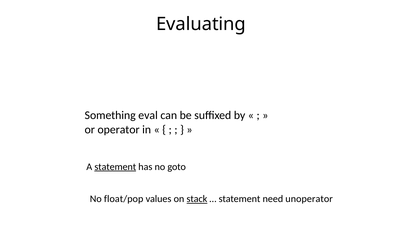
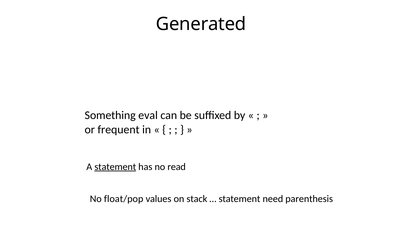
Evaluating: Evaluating -> Generated (201, 24)
operator: operator -> frequent (119, 130)
goto: goto -> read (177, 167)
stack underline: present -> none (197, 199)
unoperator: unoperator -> parenthesis (309, 199)
